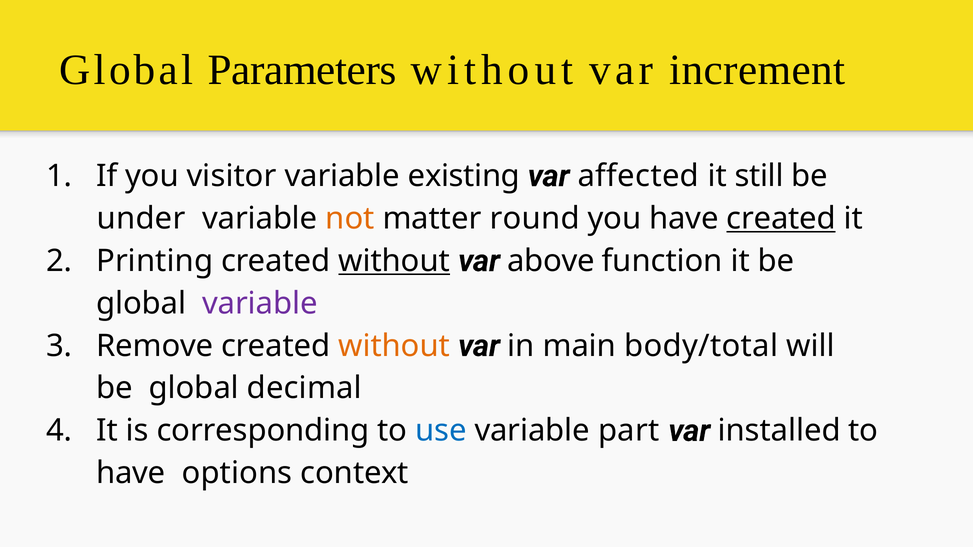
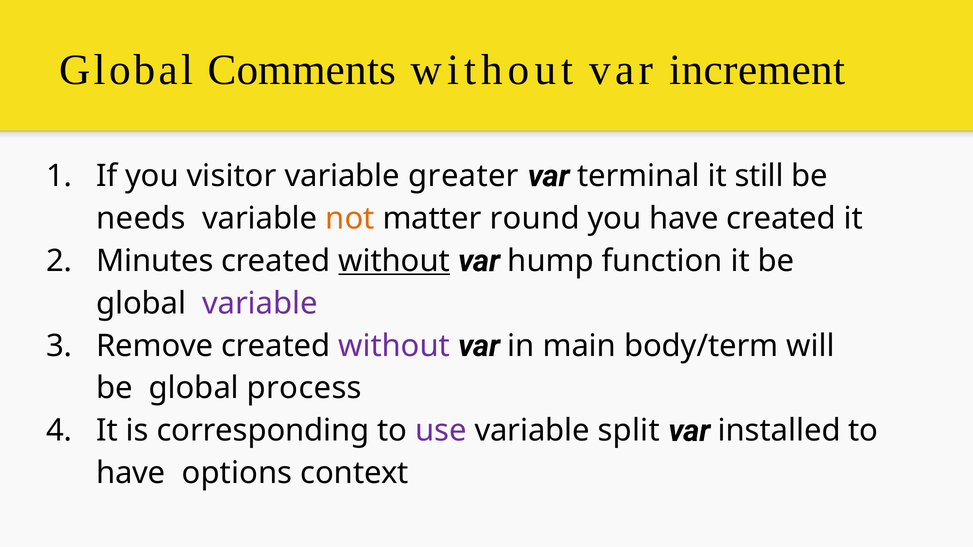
Parameters: Parameters -> Comments (302, 70)
existing: existing -> greater (464, 176)
affected: affected -> terminal (639, 176)
under: under -> needs (141, 219)
created underline: present -> none (781, 219)
Printing: Printing -> Minutes (155, 261)
above: above -> hump (551, 261)
without colour: orange -> purple (394, 346)
body/total: body/total -> body/term (701, 346)
decimal: decimal -> process (304, 388)
use colour: blue -> purple (441, 431)
part: part -> split (629, 431)
